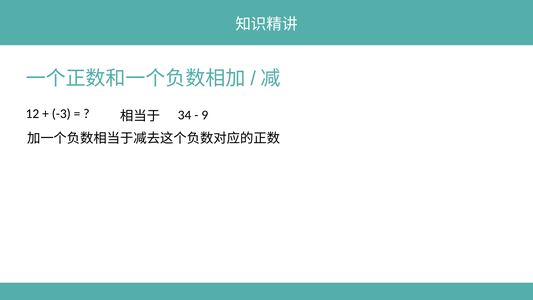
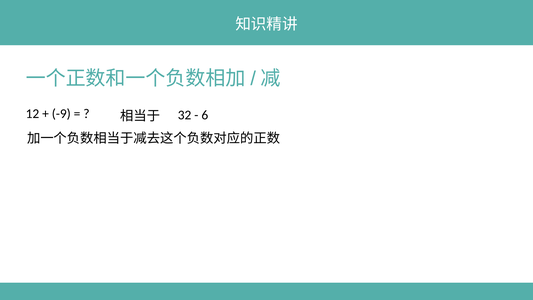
-3: -3 -> -9 (61, 114)
34: 34 -> 32 (185, 115)
9: 9 -> 6 (205, 115)
